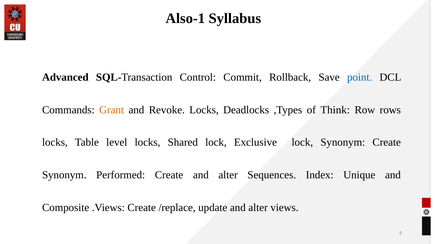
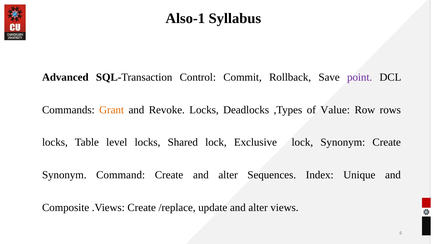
point colour: blue -> purple (360, 78)
Think: Think -> Value (335, 110)
Performed: Performed -> Command (121, 175)
